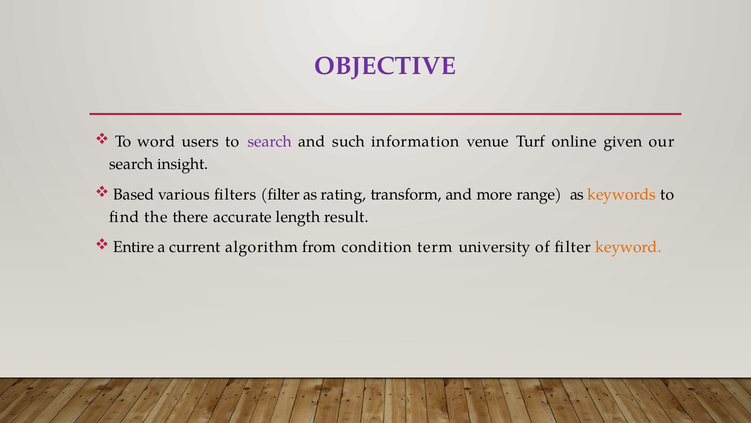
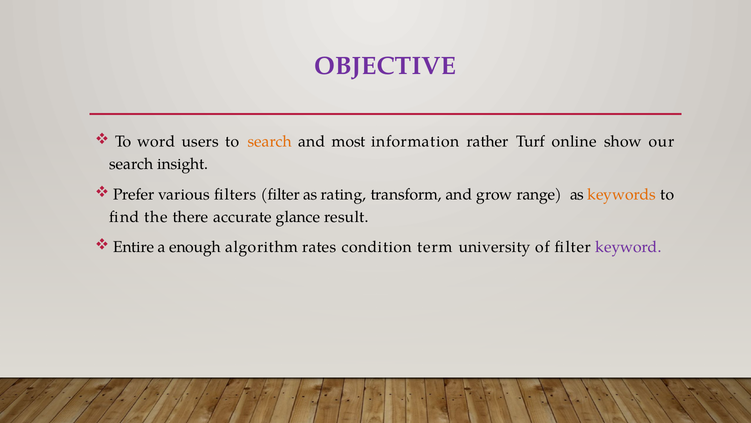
search colour: purple -> orange (270, 141)
such: such -> most (349, 141)
venue: venue -> rather (488, 141)
given: given -> show (623, 141)
Based: Based -> Prefer (134, 194)
more: more -> grow (494, 194)
length: length -> glance (298, 217)
current: current -> enough (195, 247)
from: from -> rates (319, 247)
keyword colour: orange -> purple (628, 247)
